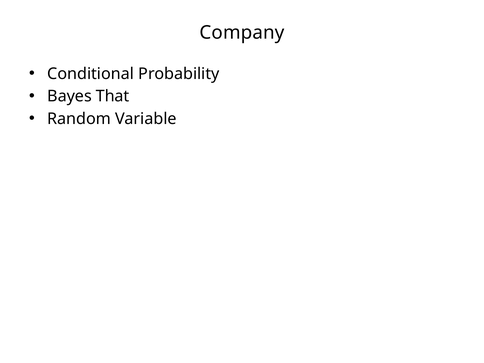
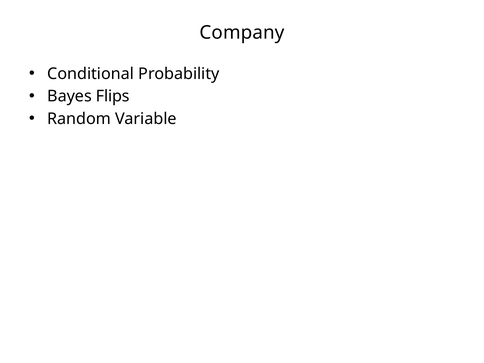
That: That -> Flips (113, 96)
